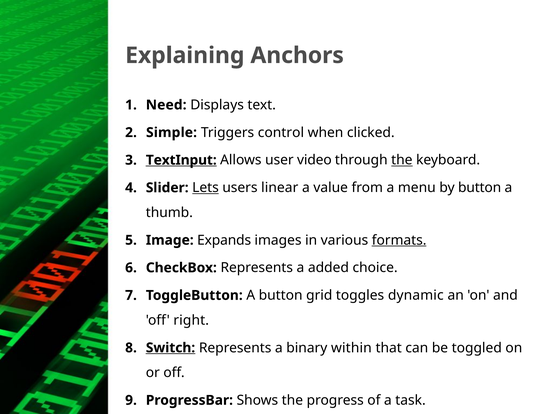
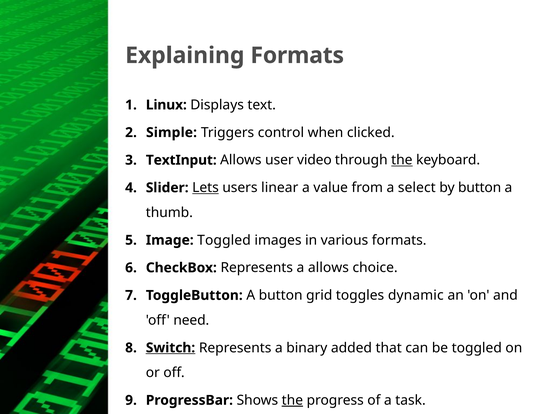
Explaining Anchors: Anchors -> Formats (297, 55)
Need: Need -> Linux (166, 105)
TextInput underline: present -> none (181, 160)
menu: menu -> select (417, 188)
Image Expands: Expands -> Toggled (224, 240)
formats underline: present -> none (399, 240)
a added: added -> allows (328, 268)
right: right -> need (191, 320)
within: within -> added (351, 348)
the underline: none -> present (292, 400)
